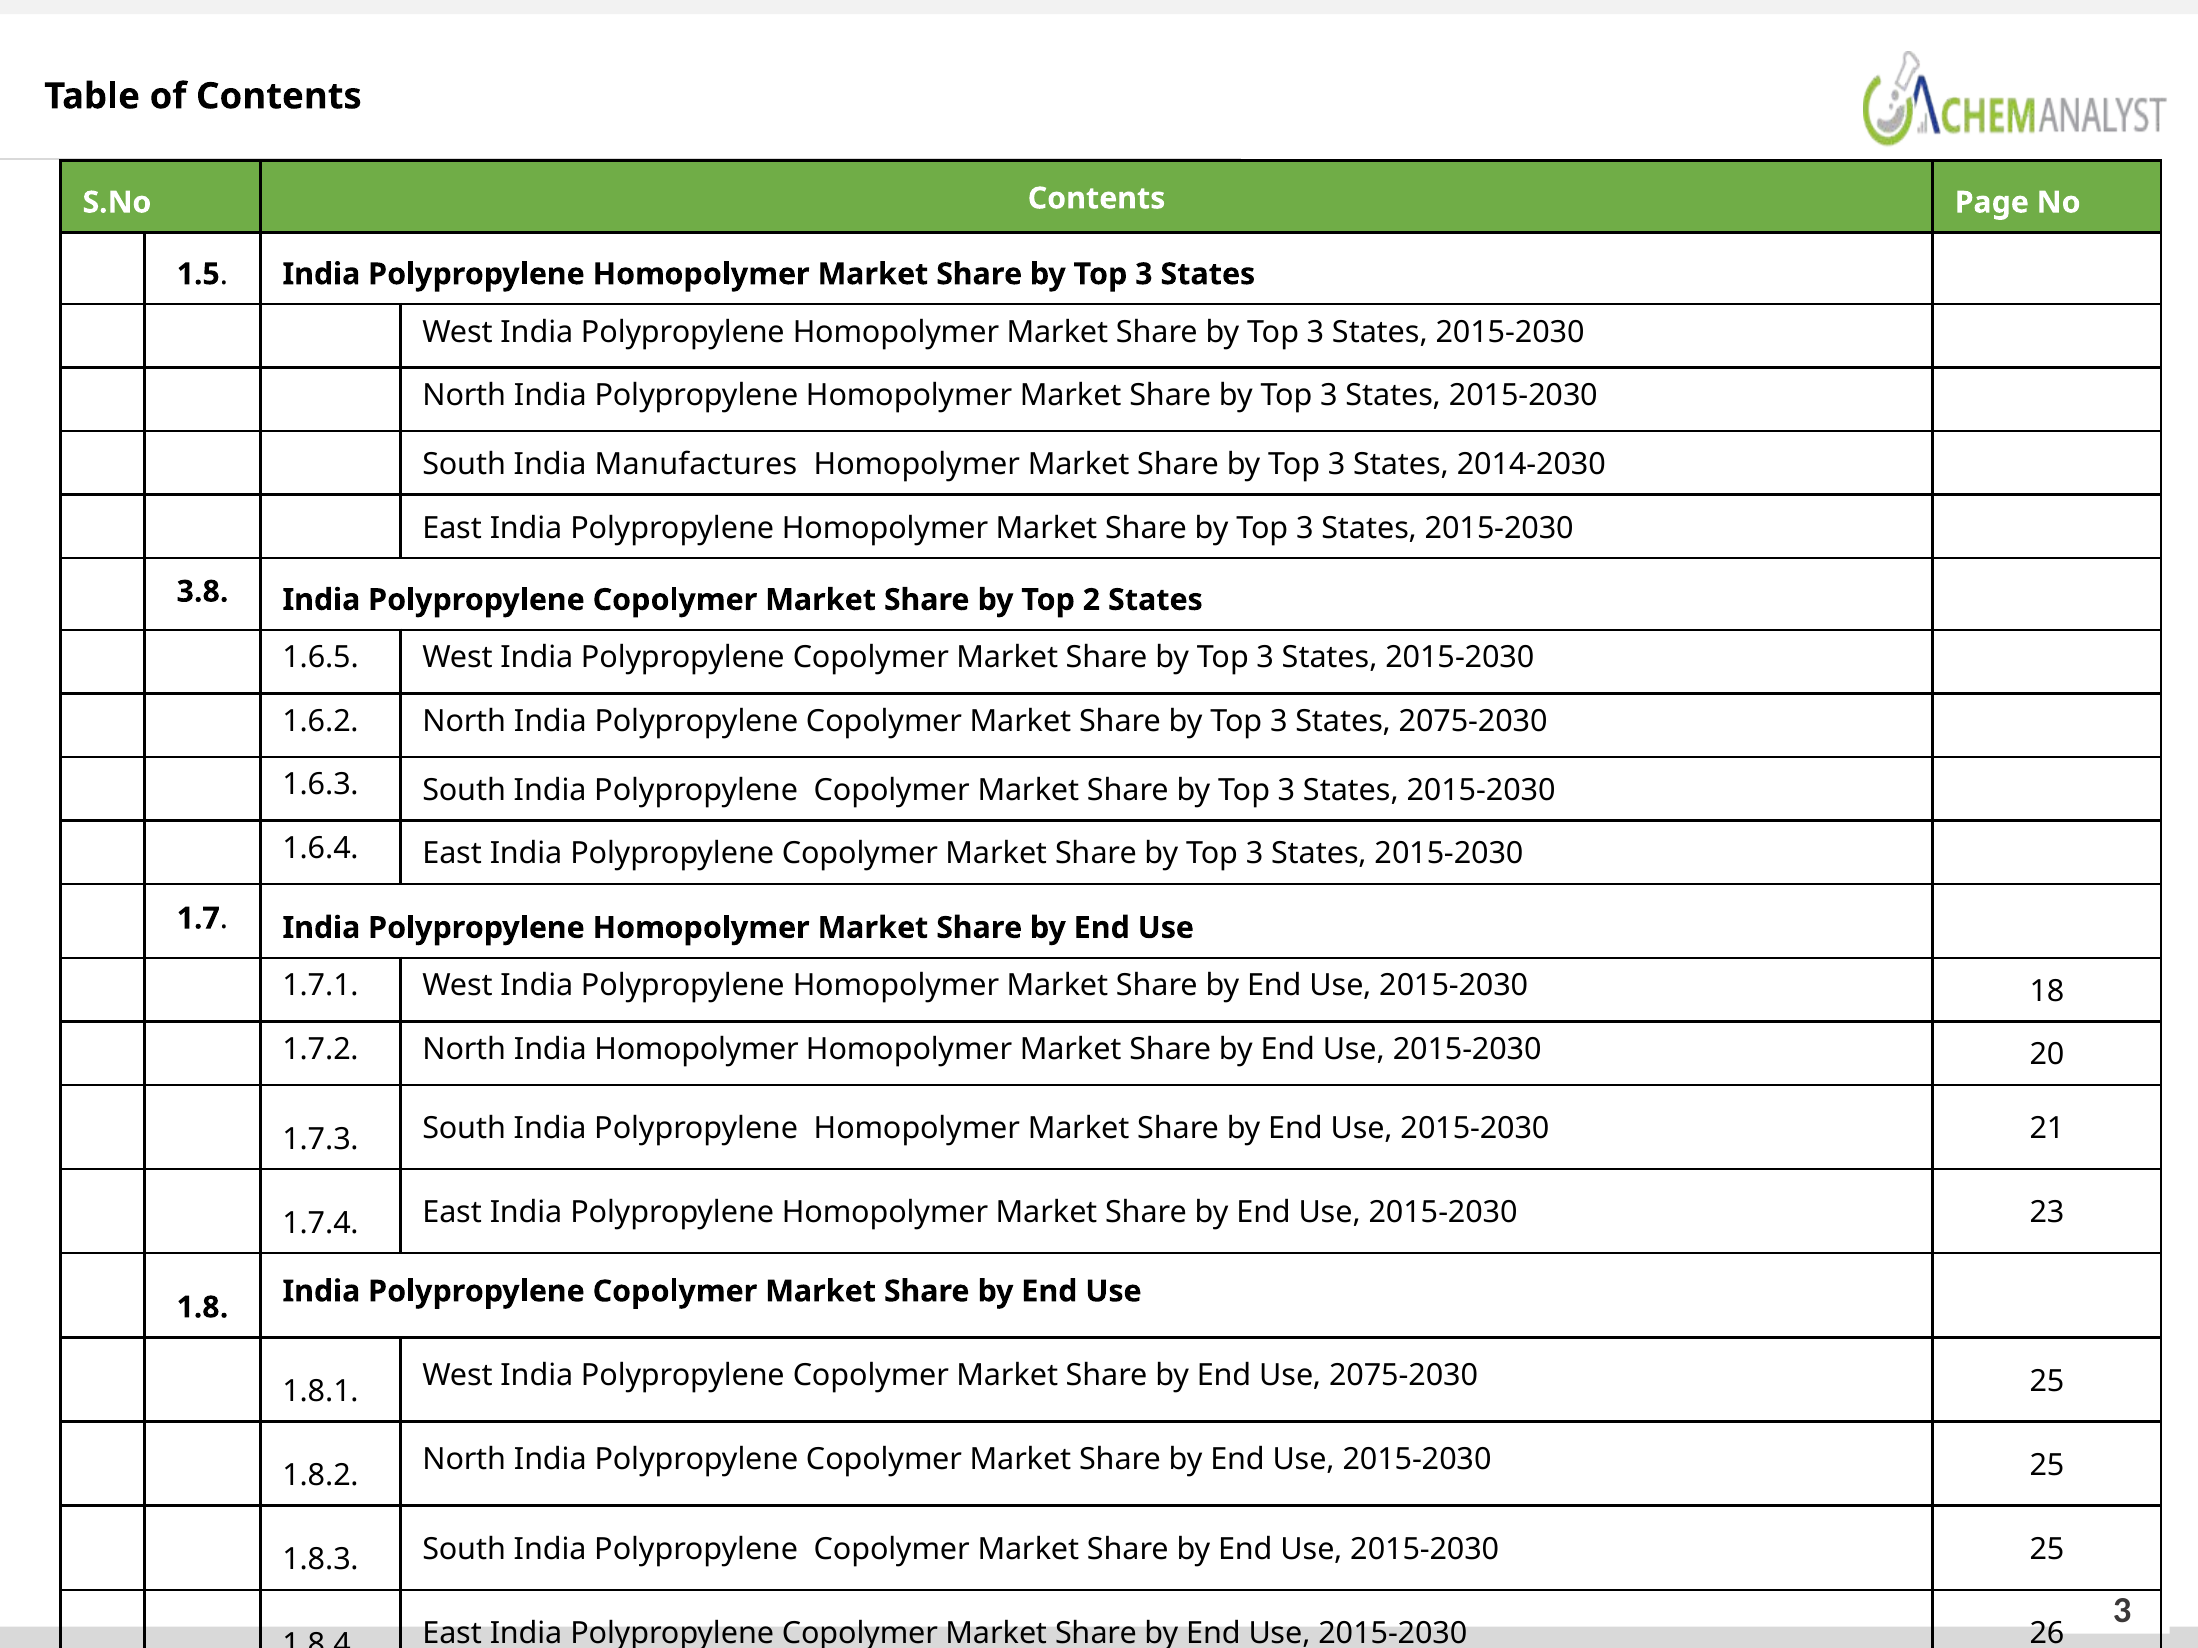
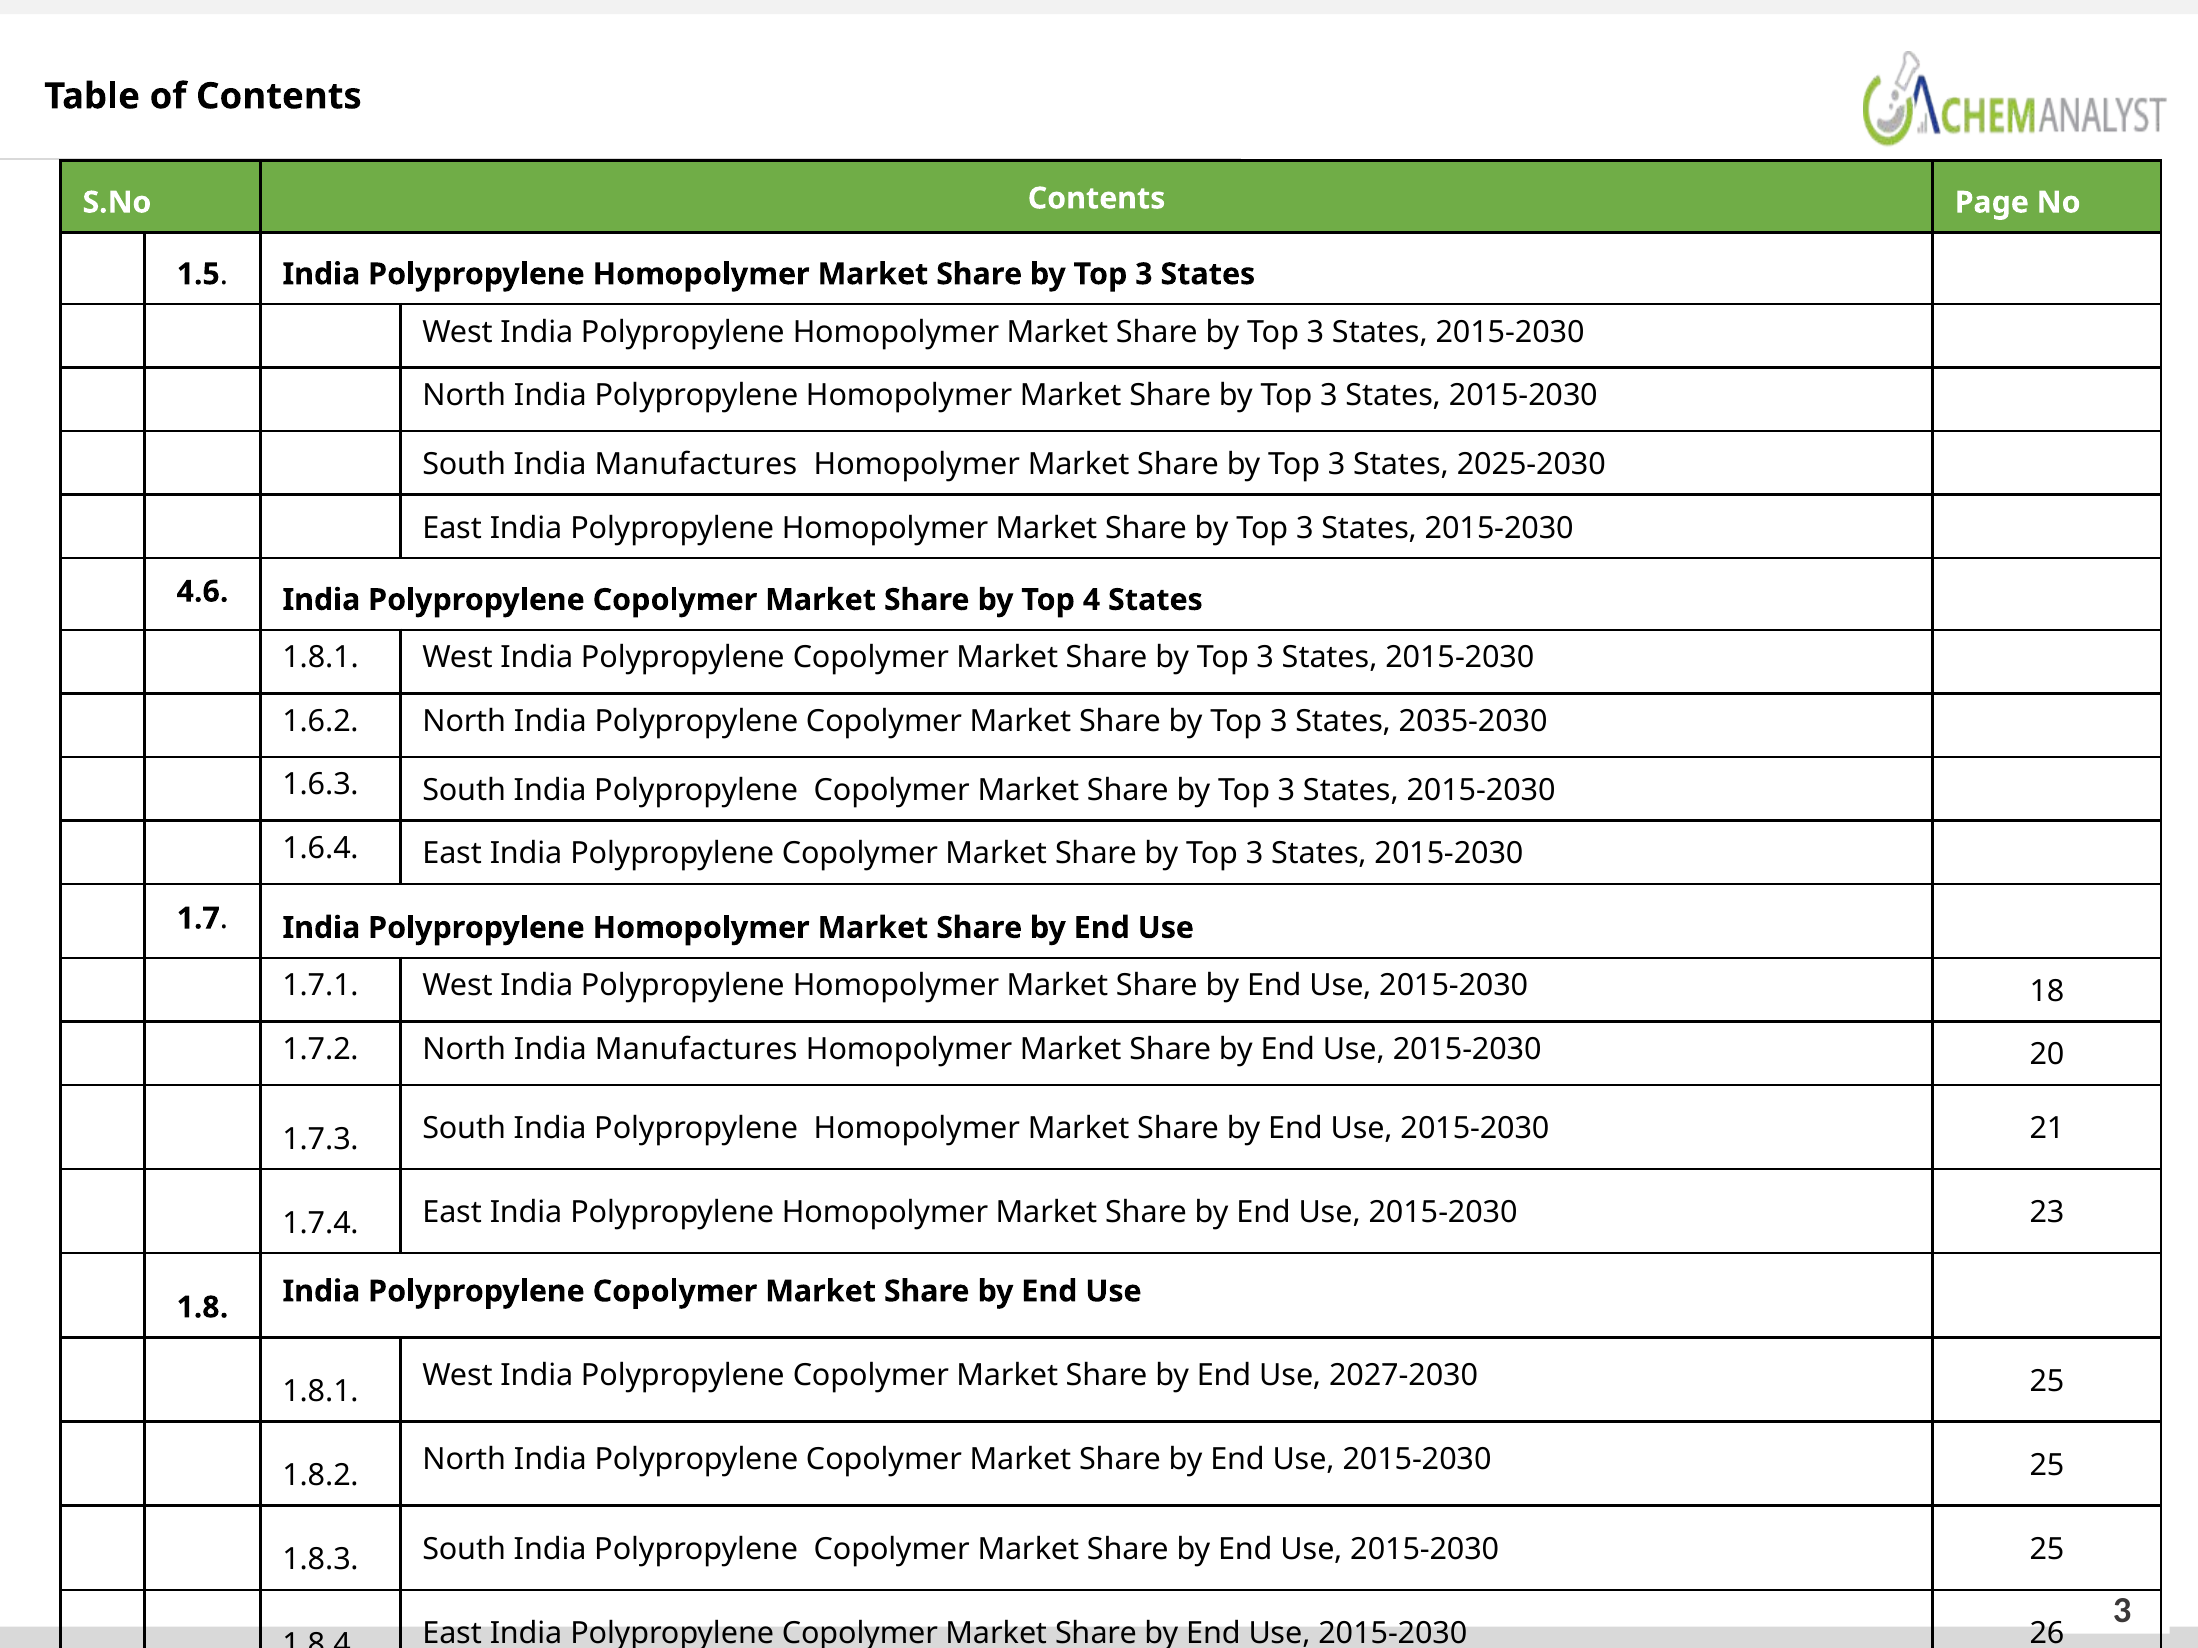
2014-2030: 2014-2030 -> 2025-2030 (1531, 465)
3.8: 3.8 -> 4.6 (202, 592)
2: 2 -> 4 (1091, 600)
1.6.5: 1.6.5 -> 1.8.1 (321, 658)
States 2075-2030: 2075-2030 -> 2035-2030 (1473, 721)
North India Homopolymer: Homopolymer -> Manufactures (696, 1050)
Use 2075-2030: 2075-2030 -> 2027-2030 (1404, 1376)
